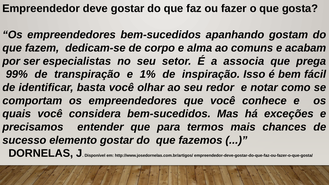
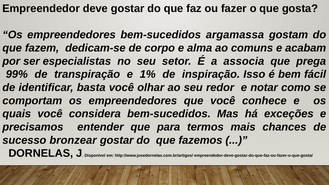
apanhando: apanhando -> argamassa (235, 35)
elemento: elemento -> bronzear (73, 140)
